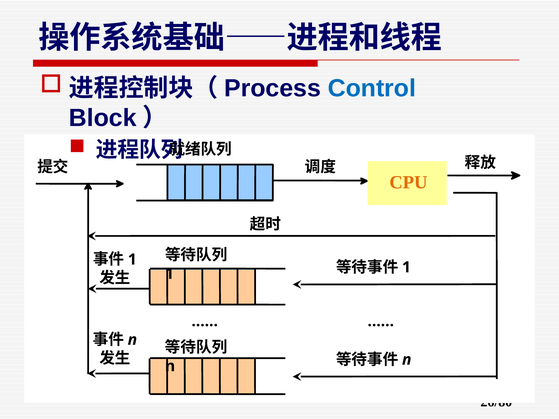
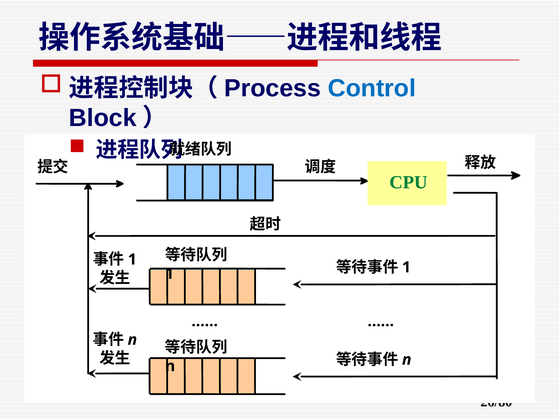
CPU colour: orange -> green (409, 182)
